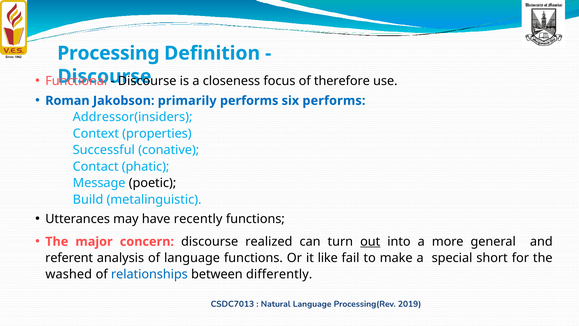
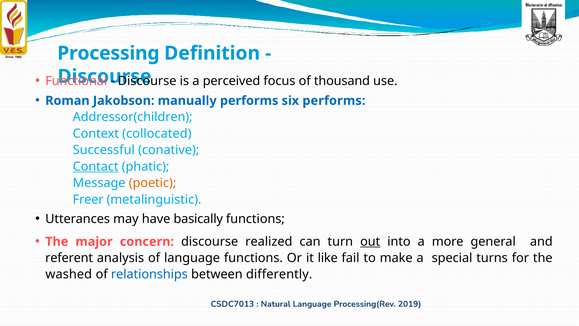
closeness: closeness -> perceived (231, 81)
therefore: therefore -> thousand (342, 81)
primarily: primarily -> manually (187, 101)
Addressor(insiders: Addressor(insiders -> Addressor(children (133, 117)
properties: properties -> collocated (157, 133)
Contact underline: none -> present (96, 166)
poetic colour: black -> orange (153, 183)
Build: Build -> Freer (88, 199)
recently: recently -> basically (198, 219)
short: short -> turns (492, 258)
